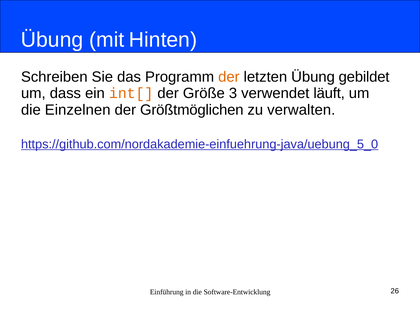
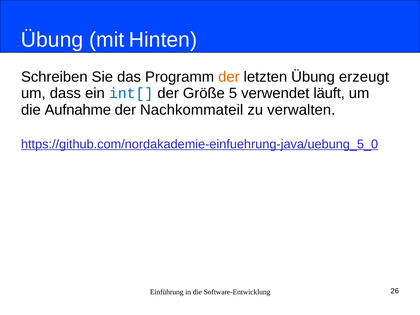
gebildet: gebildet -> erzeugt (364, 77)
int[ colour: orange -> blue (131, 93)
3: 3 -> 5 (233, 93)
Einzelnen: Einzelnen -> Aufnahme (78, 110)
Größtmöglichen: Größtmöglichen -> Nachkommateil (192, 110)
